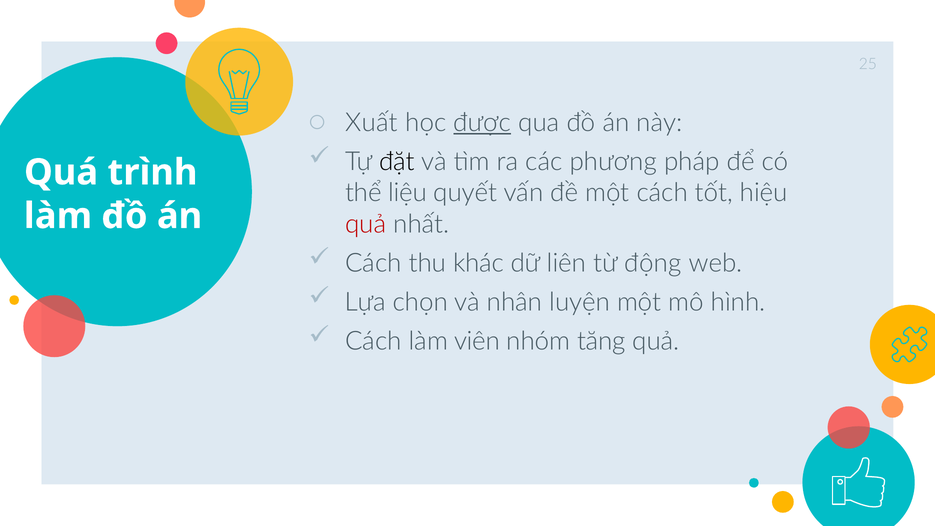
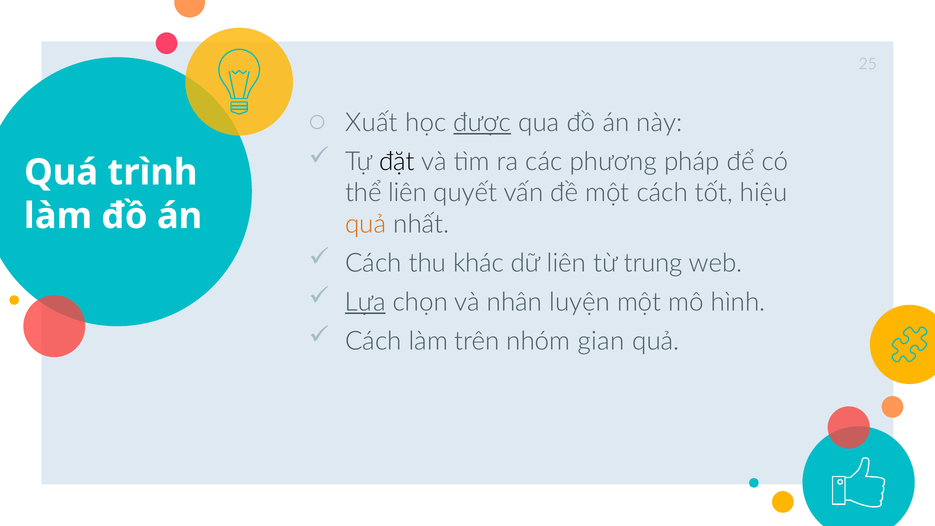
thể liệu: liệu -> liên (408, 193)
quả colour: red -> orange (366, 224)
động: động -> trung (653, 263)
Lựa underline: none -> present (365, 302)
viên: viên -> trên (477, 341)
tăng: tăng -> gian (601, 341)
